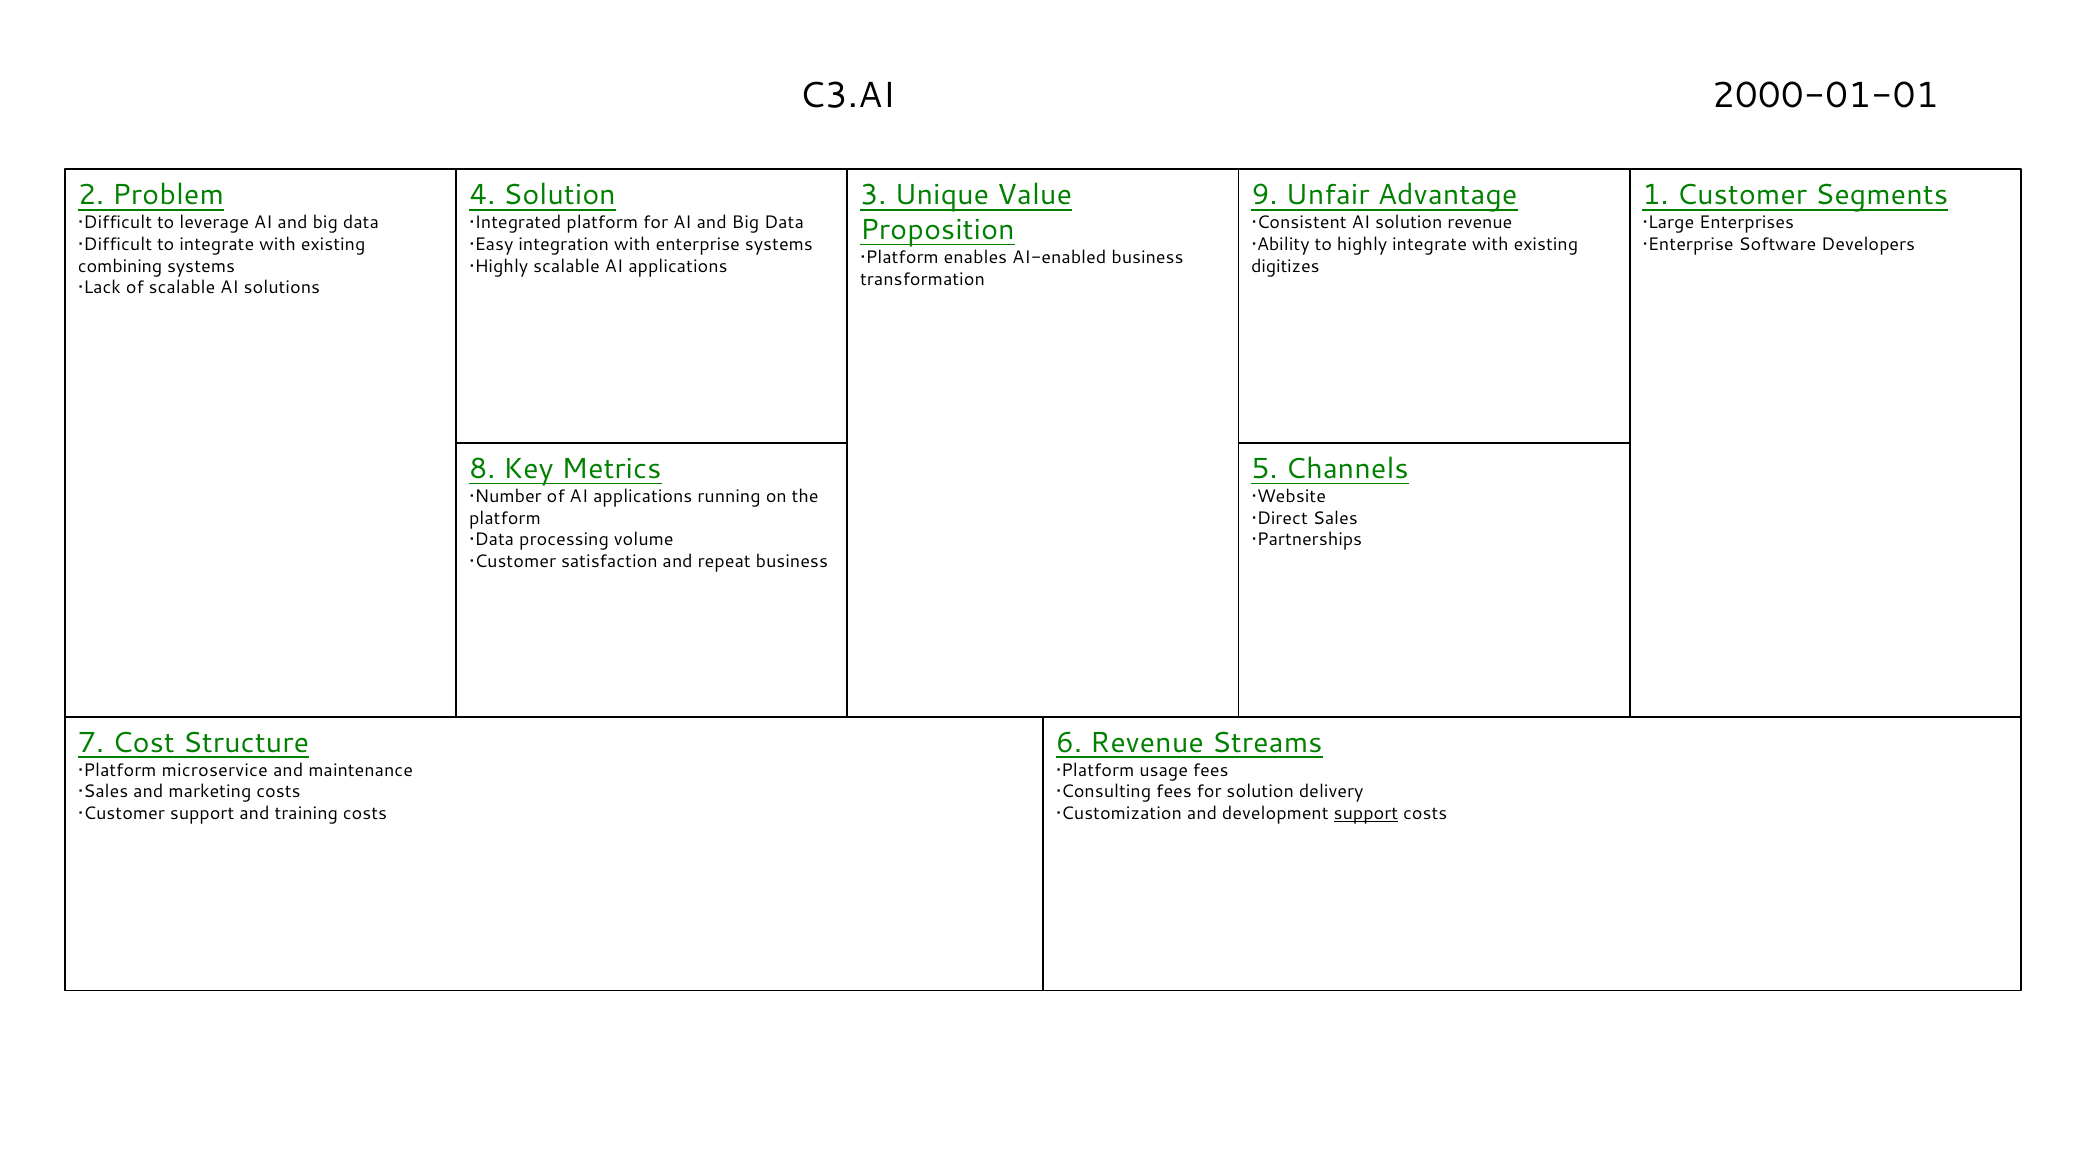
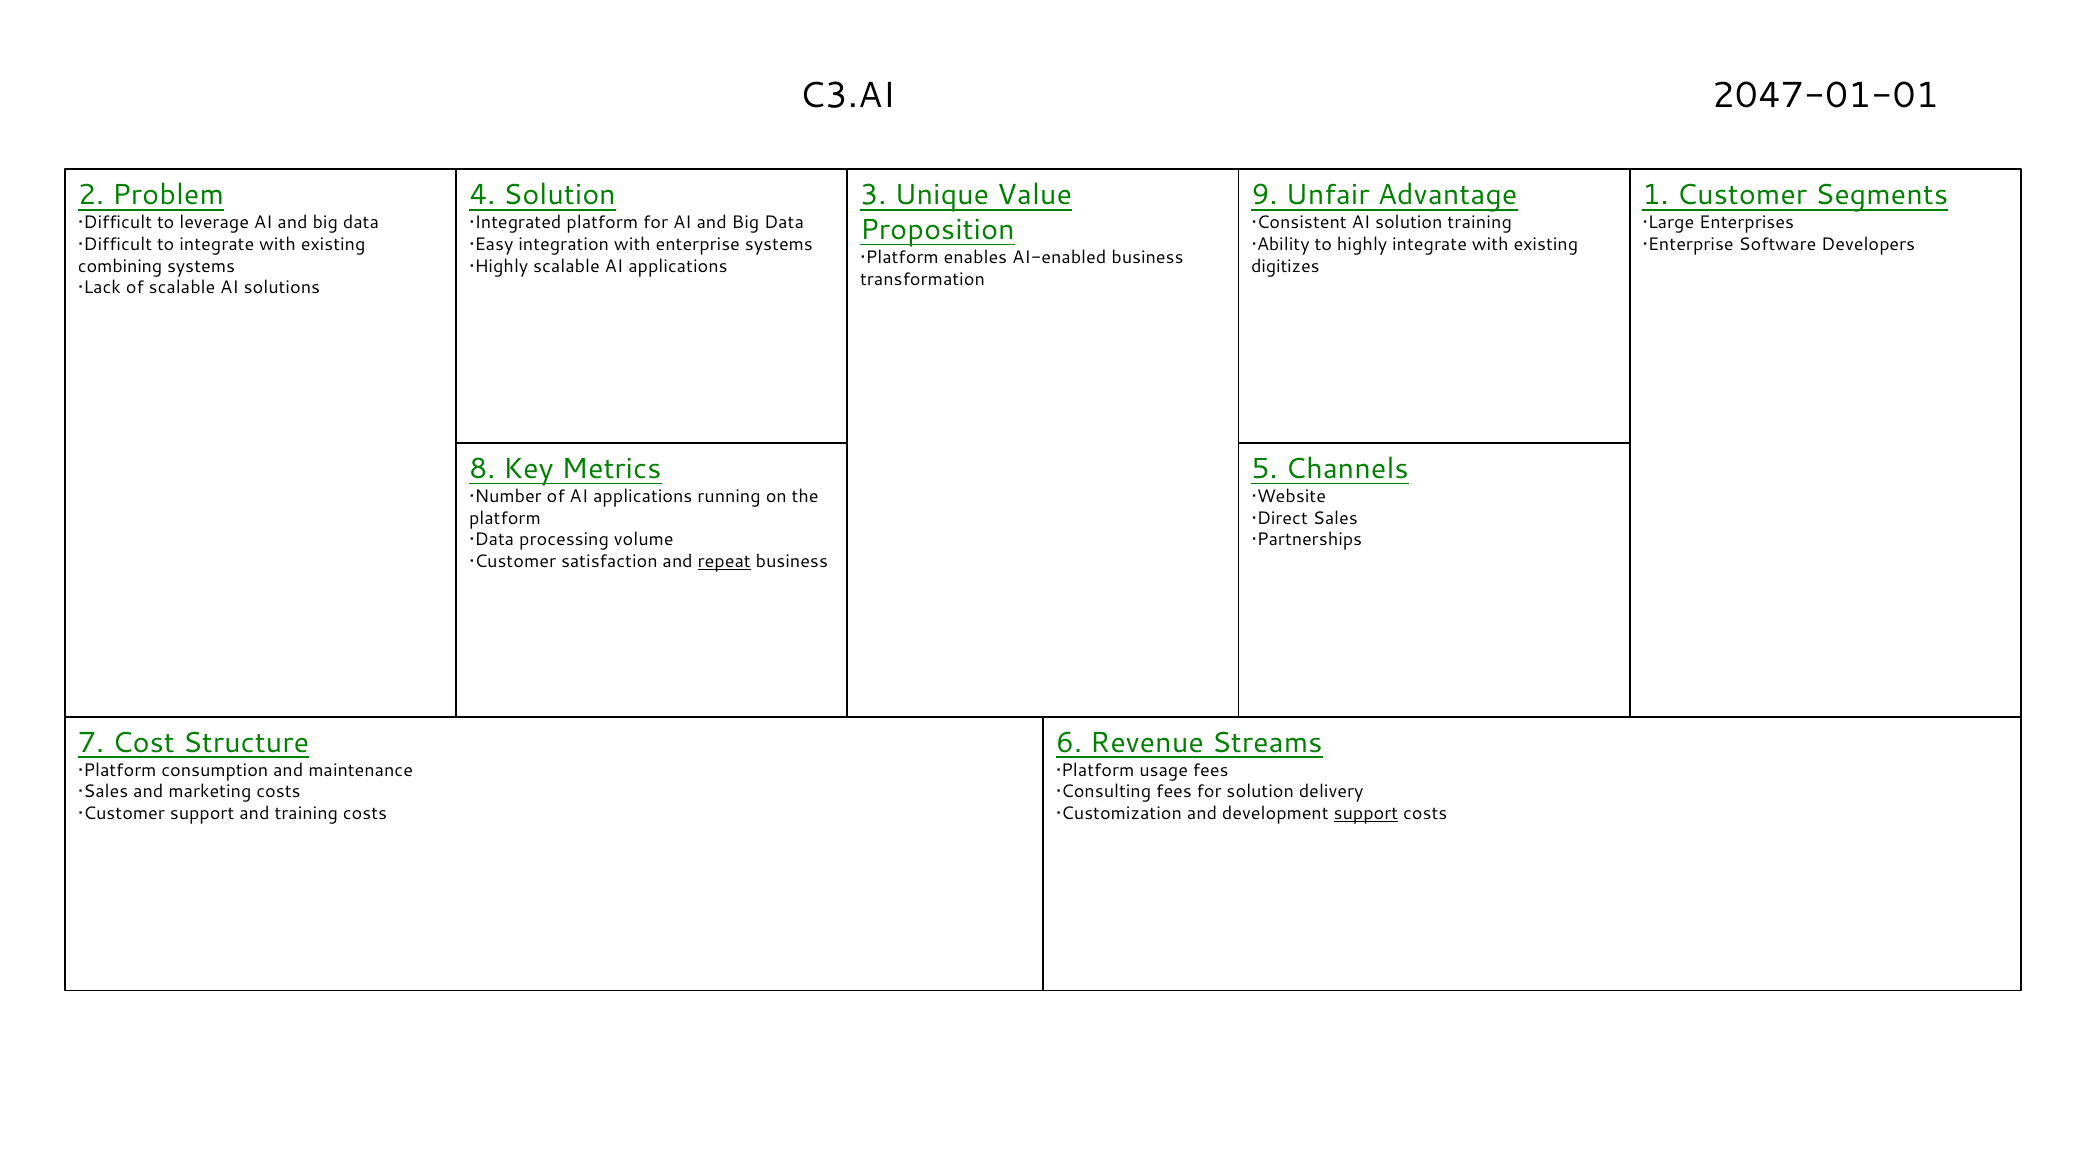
2000-01-01: 2000-01-01 -> 2047-01-01 (1825, 96)
solution revenue: revenue -> training (1480, 223)
repeat underline: none -> present (724, 562)
microservice: microservice -> consumption (215, 770)
